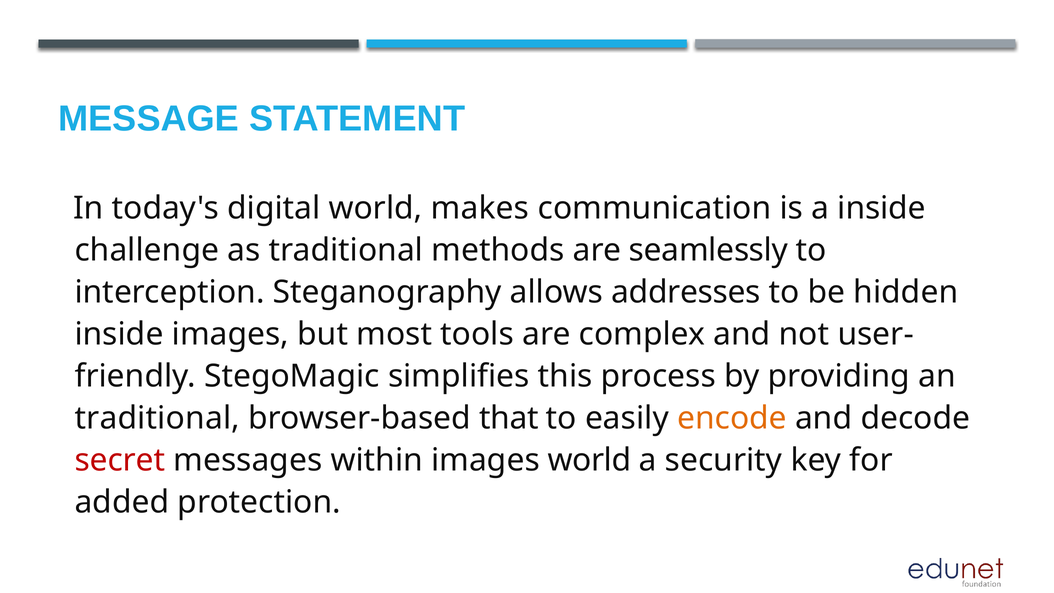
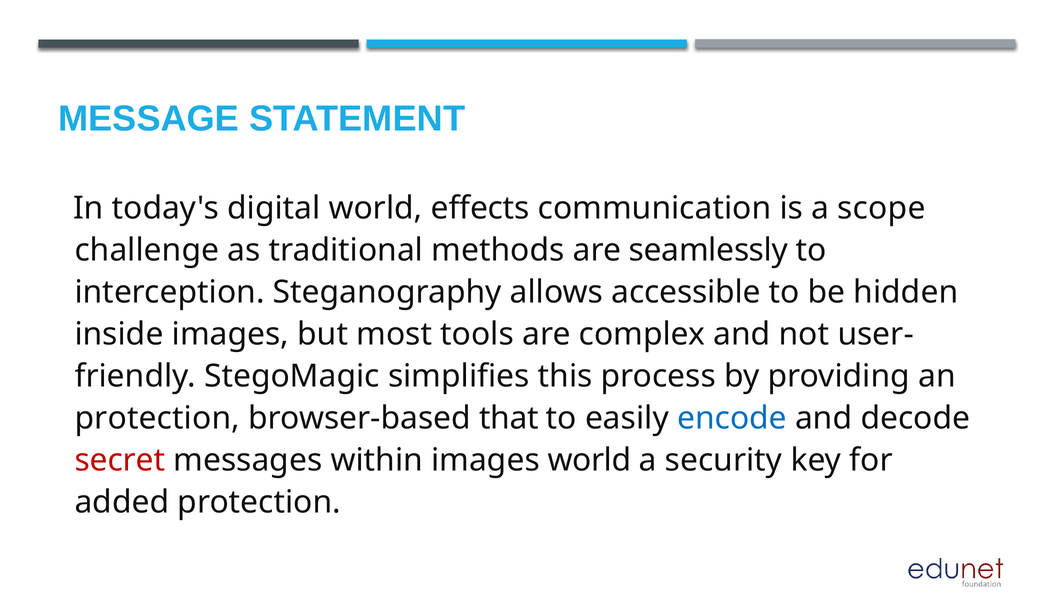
makes: makes -> effects (480, 208)
a inside: inside -> scope (881, 208)
addresses: addresses -> accessible (686, 292)
traditional: traditional -> protection (157, 418)
encode colour: orange -> blue (732, 418)
